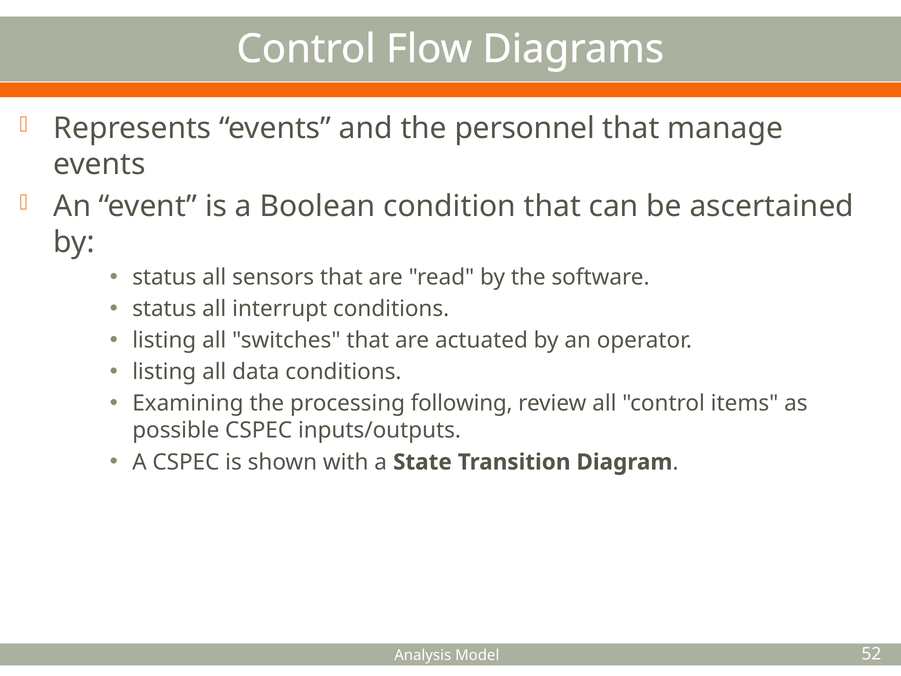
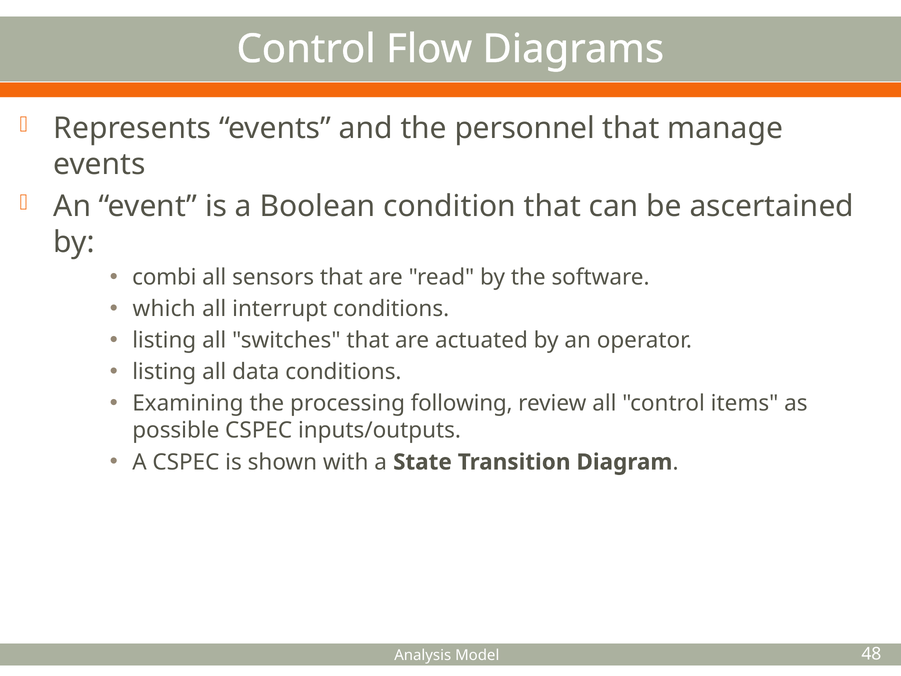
status: status -> combi (164, 277)
status: status -> which (164, 309)
52: 52 -> 48 (871, 654)
